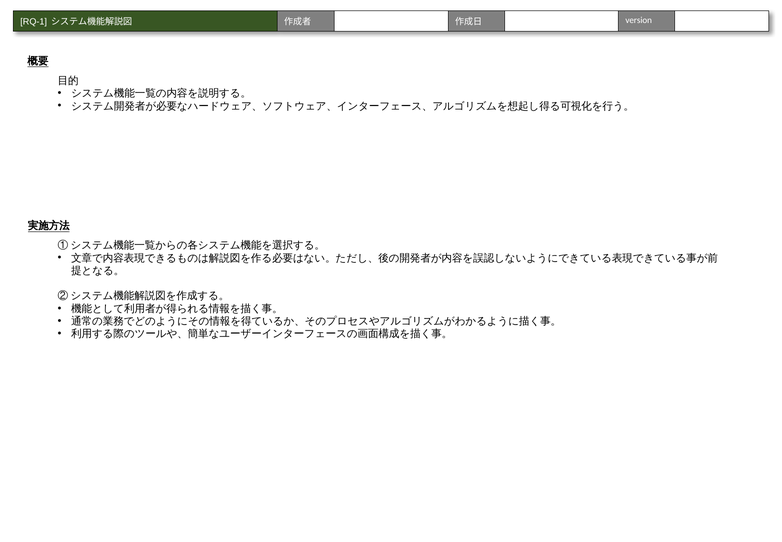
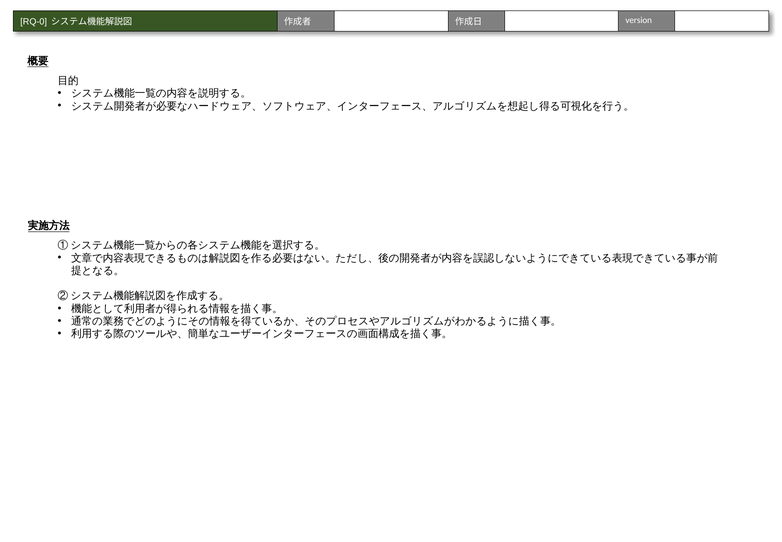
RQ-1: RQ-1 -> RQ-0 (34, 22)
